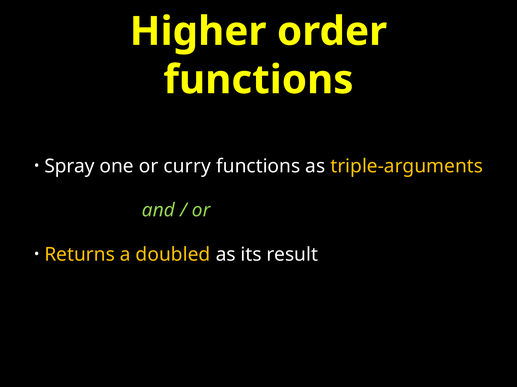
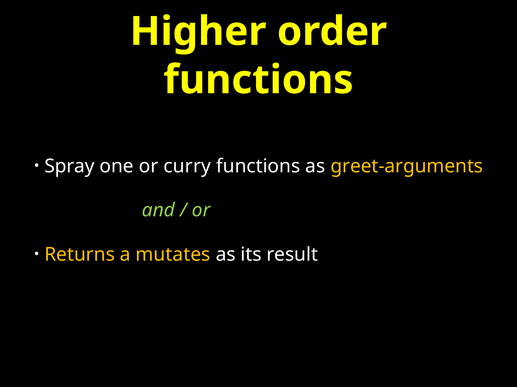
triple-arguments: triple-arguments -> greet-arguments (407, 166)
doubled: doubled -> mutates (173, 255)
